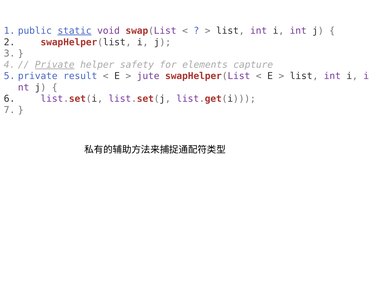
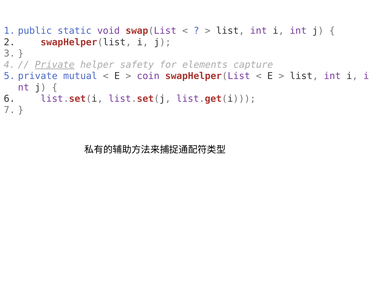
static underline: present -> none (75, 31)
result: result -> mutual (80, 76)
jute: jute -> coin (148, 76)
